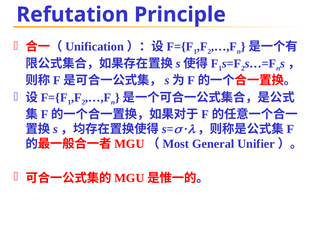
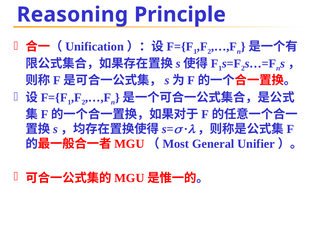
Refutation: Refutation -> Reasoning (72, 15)
